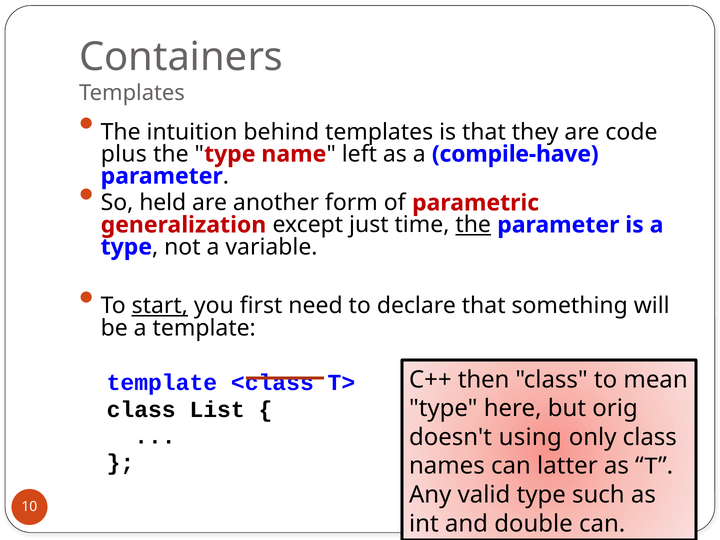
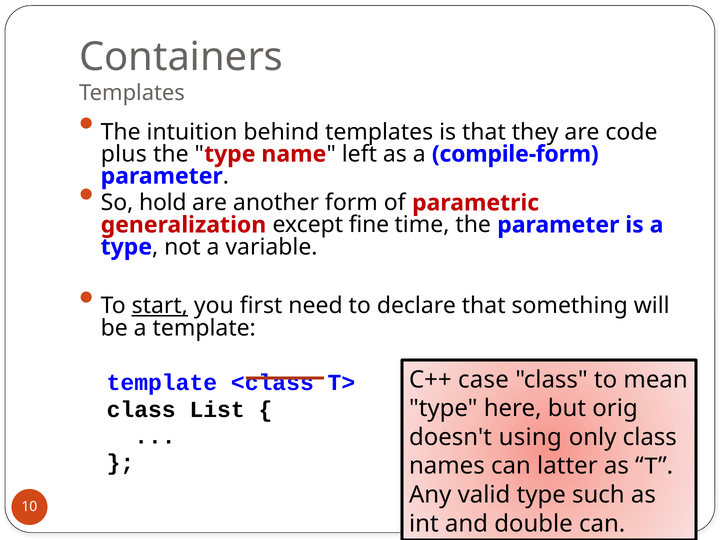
compile-have: compile-have -> compile-form (515, 154)
held: held -> hold (163, 203)
just: just -> fine (369, 225)
the underline: present -> none (473, 225)
then: then -> case (483, 380)
